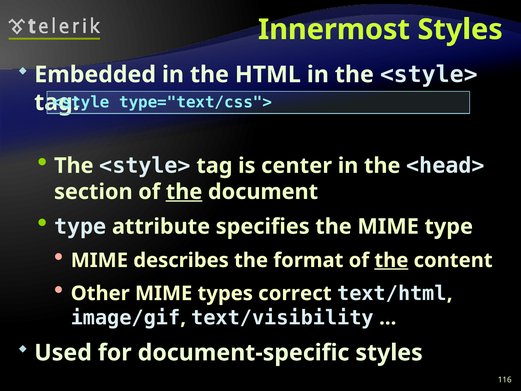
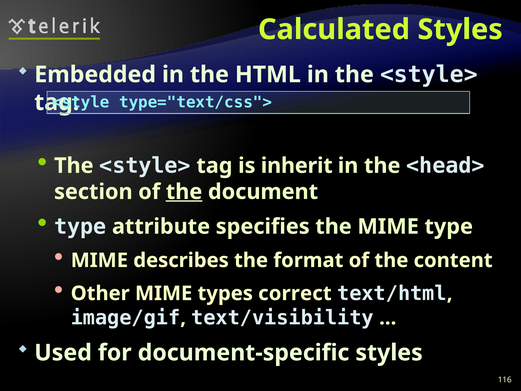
Innermost: Innermost -> Calculated (334, 30)
center: center -> inherit (297, 166)
the underline: present -> none (391, 260)
